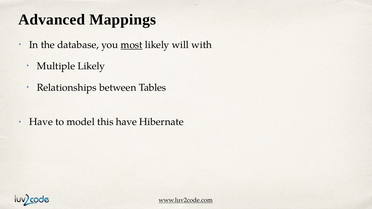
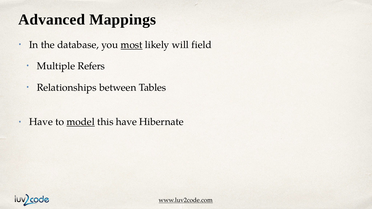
with: with -> field (202, 45)
Multiple Likely: Likely -> Refers (91, 66)
model underline: none -> present (81, 122)
